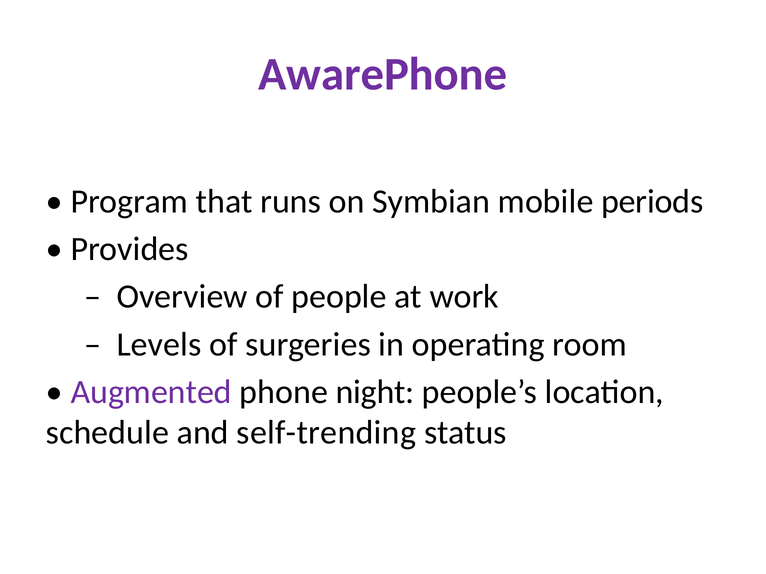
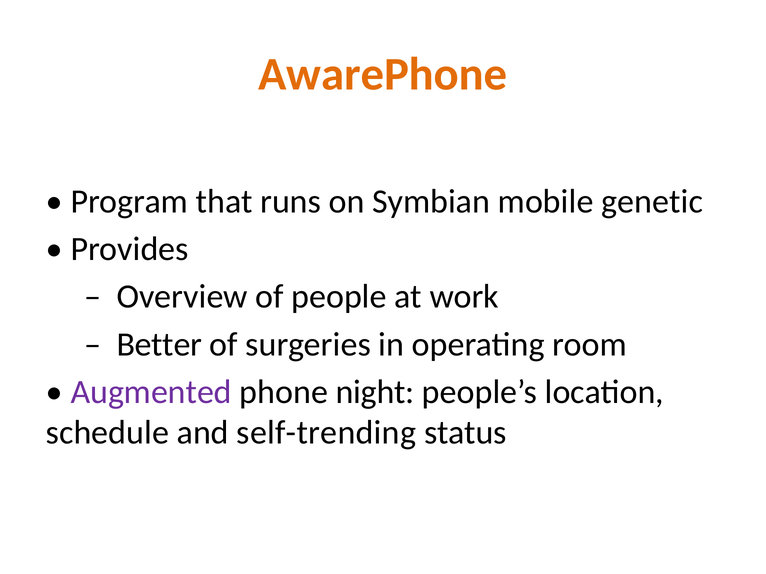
AwarePhone colour: purple -> orange (383, 74)
periods: periods -> genetic (652, 202)
Levels: Levels -> Better (159, 345)
